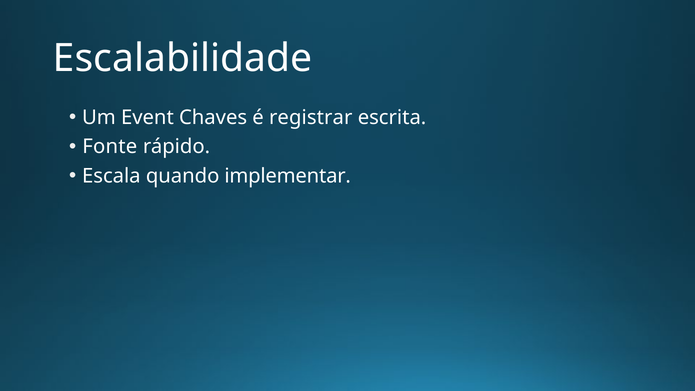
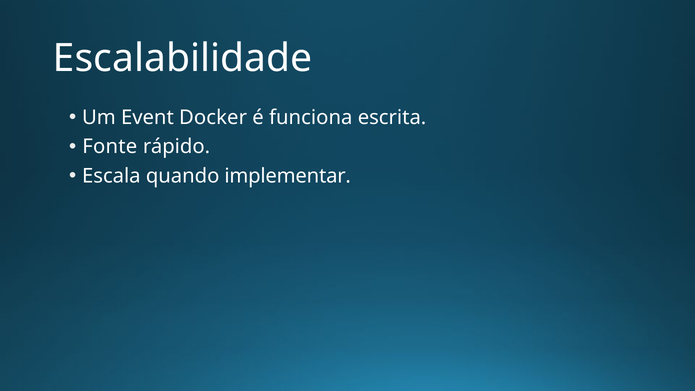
Chaves: Chaves -> Docker (213, 118)
registrar: registrar -> funciona (311, 118)
